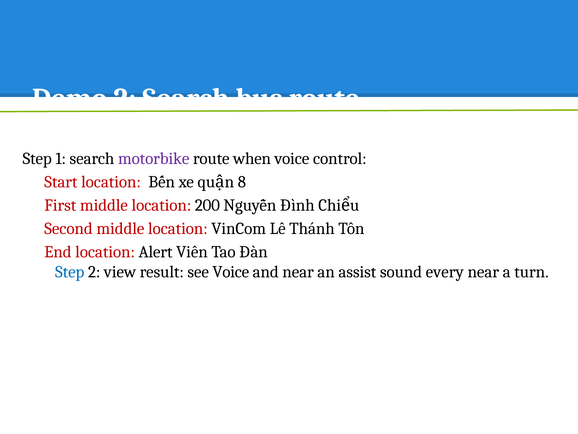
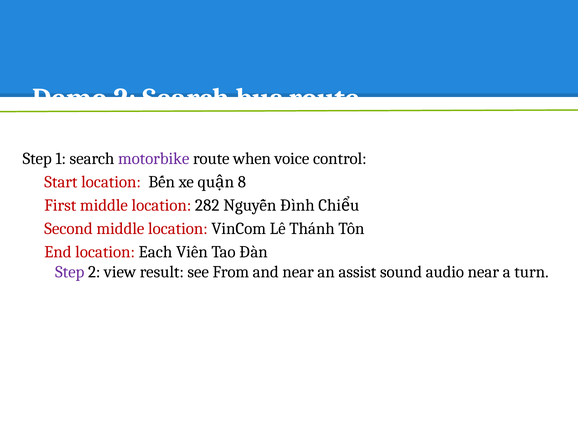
200: 200 -> 282 (207, 205)
Alert: Alert -> Each (155, 252)
Step colour: blue -> purple (70, 272)
see Voice: Voice -> From (231, 272)
every: every -> audio (445, 272)
